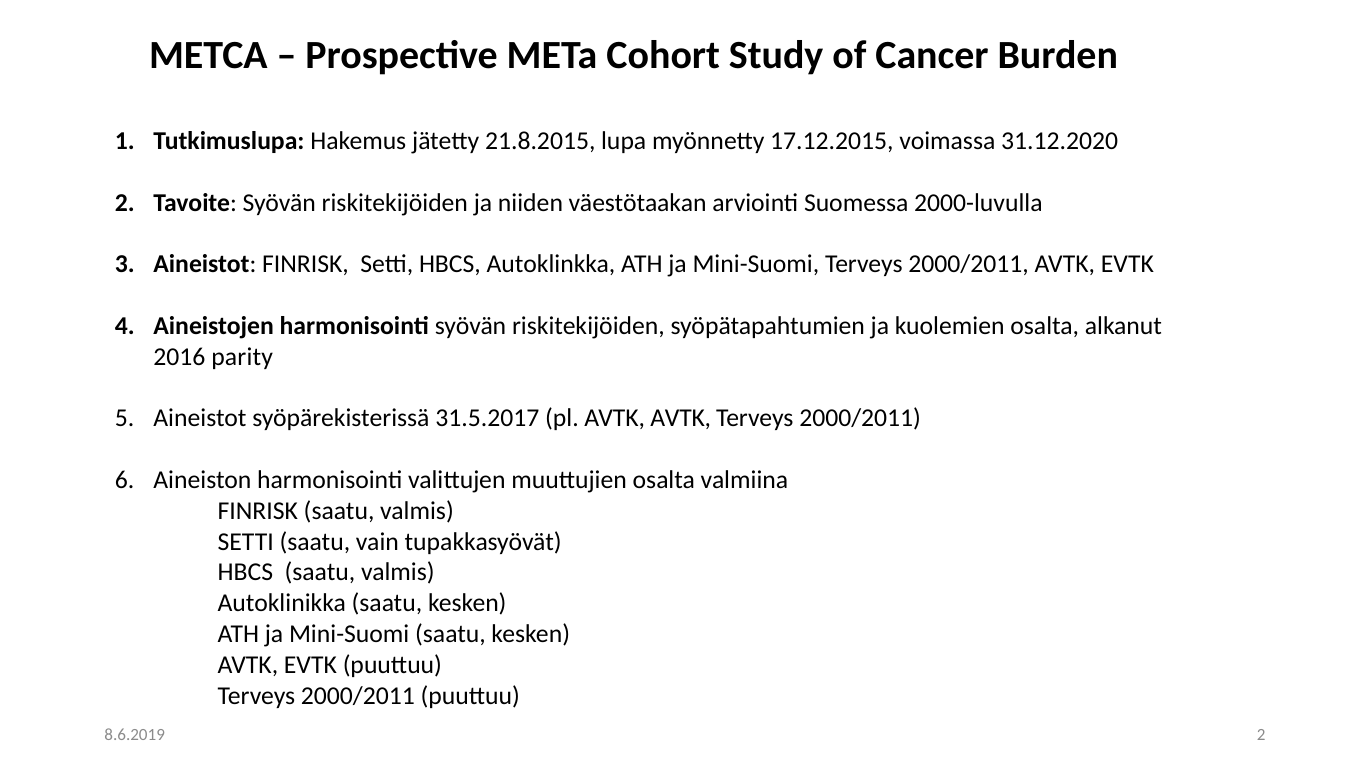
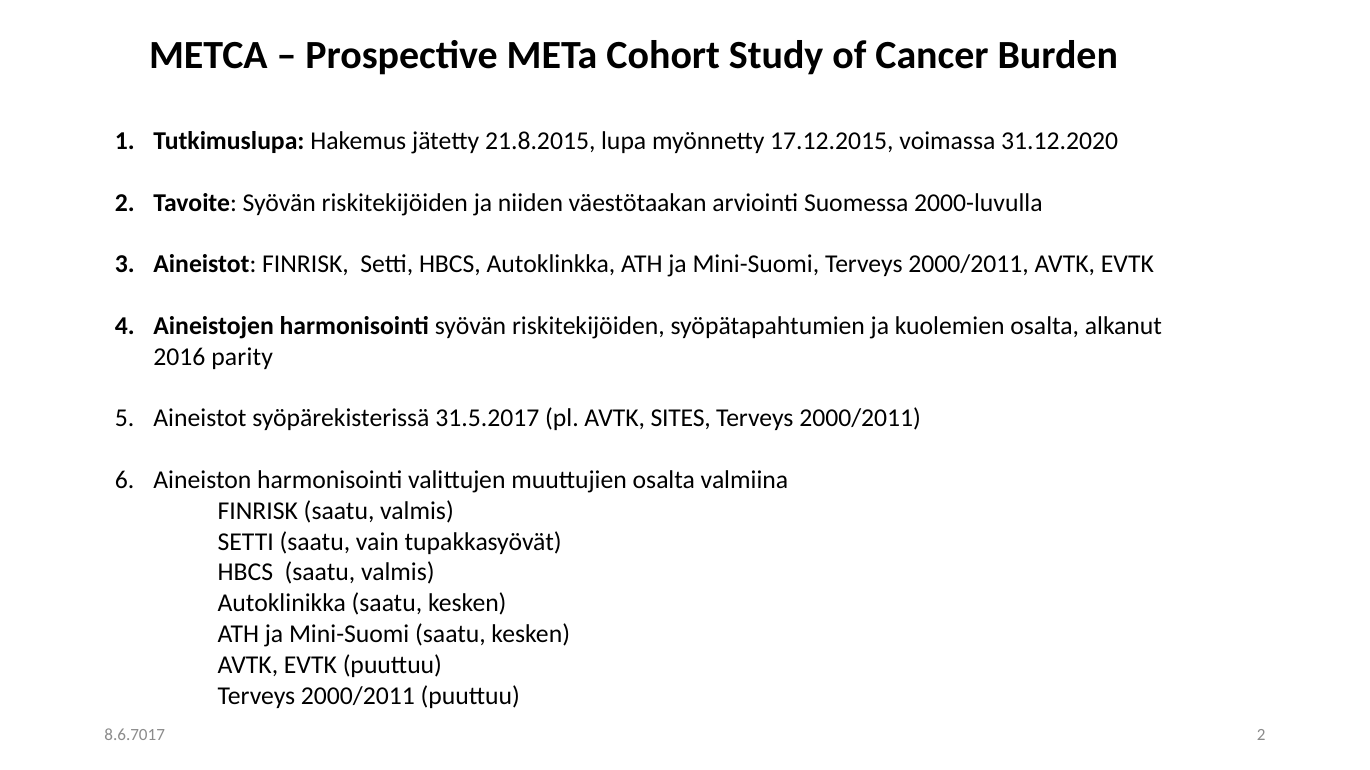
AVTK AVTK: AVTK -> SITES (681, 419)
8.6.2019: 8.6.2019 -> 8.6.7017 (135, 736)
